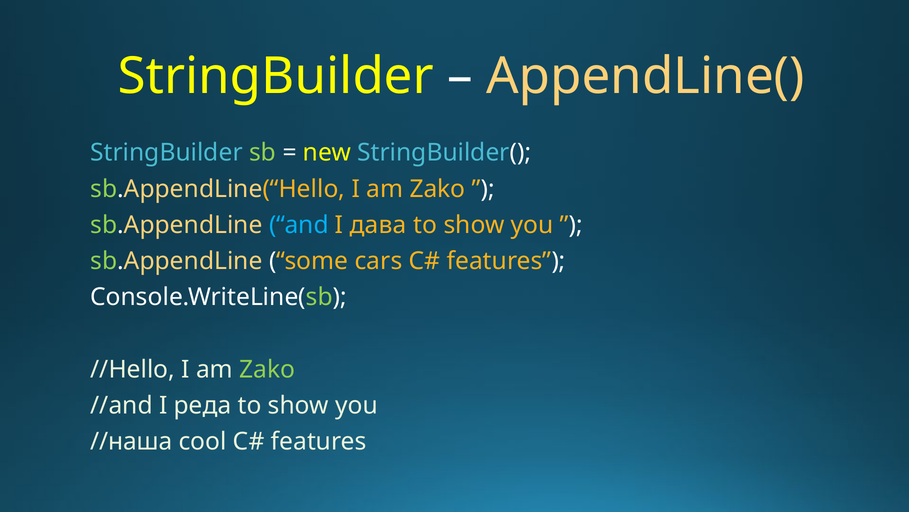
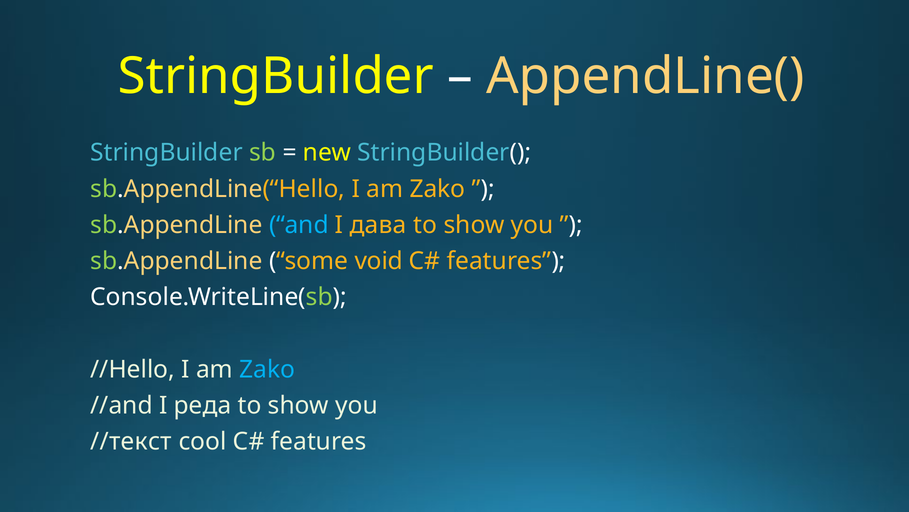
cars: cars -> void (379, 261)
Zako colour: light green -> light blue (267, 369)
//наша: //наша -> //текст (131, 441)
